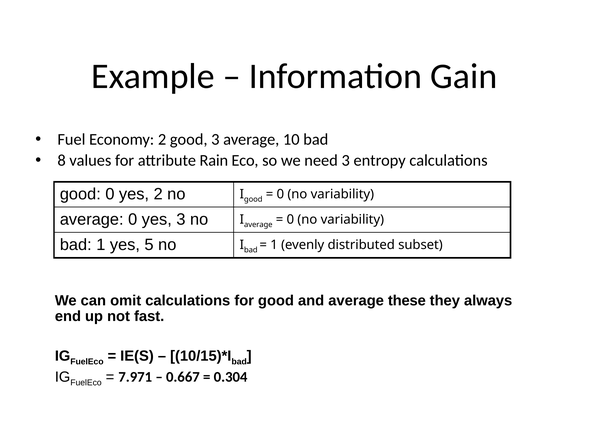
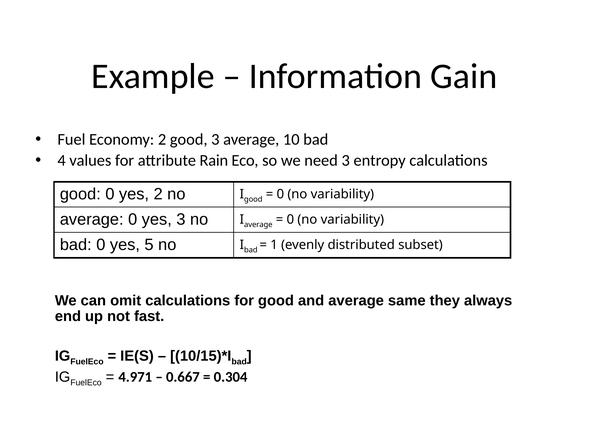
8: 8 -> 4 (62, 160)
bad 1: 1 -> 0 (101, 245)
these: these -> same (407, 300)
7.971: 7.971 -> 4.971 (135, 377)
